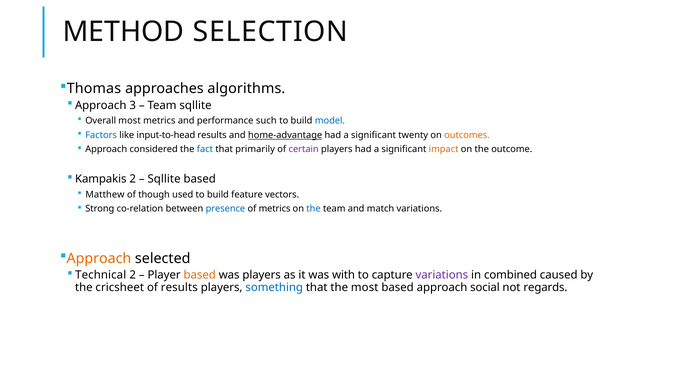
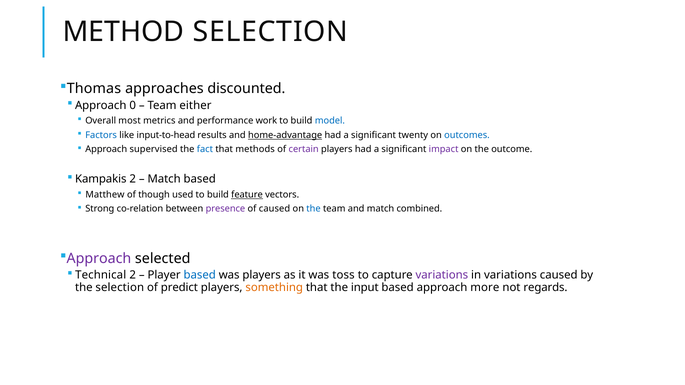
algorithms: algorithms -> discounted (246, 89)
3: 3 -> 0 (133, 105)
Team sqllite: sqllite -> either (195, 105)
such: such -> work (266, 121)
outcomes colour: orange -> blue (467, 135)
considered: considered -> supervised (154, 150)
primarily: primarily -> methods (255, 150)
impact colour: orange -> purple (444, 150)
Sqllite: Sqllite -> Match (164, 179)
feature underline: none -> present (247, 195)
presence colour: blue -> purple (225, 209)
of metrics: metrics -> caused (274, 209)
match variations: variations -> combined (419, 209)
Approach colour: orange -> purple (99, 259)
based colour: orange -> blue (200, 275)
with: with -> toss (343, 275)
in combined: combined -> variations (510, 275)
the cricsheet: cricsheet -> selection (120, 288)
of results: results -> predict (179, 288)
something colour: blue -> orange (274, 288)
the most: most -> input (365, 288)
social: social -> more (485, 288)
